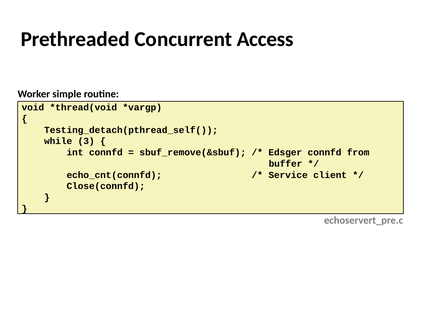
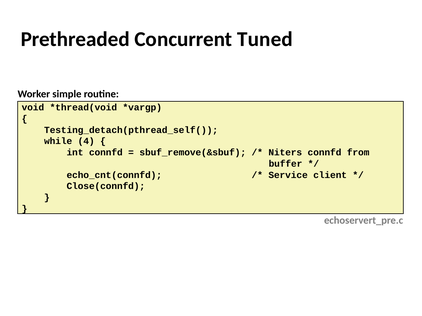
Access: Access -> Tuned (265, 39)
3: 3 -> 4 (86, 141)
Edsger: Edsger -> Niters (285, 153)
